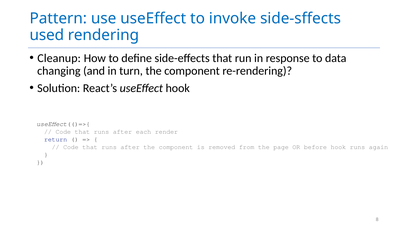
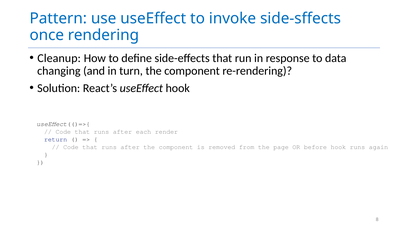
used: used -> once (47, 35)
